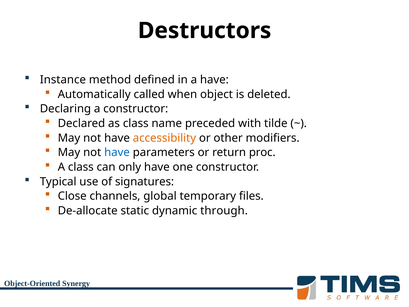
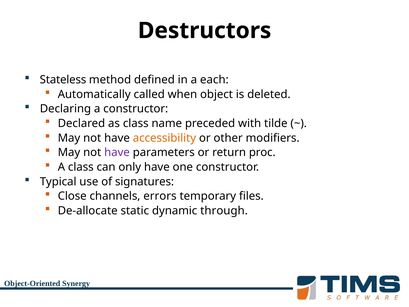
Instance: Instance -> Stateless (63, 80)
a have: have -> each (214, 80)
have colour: blue -> purple (117, 152)
global: global -> errors (160, 196)
